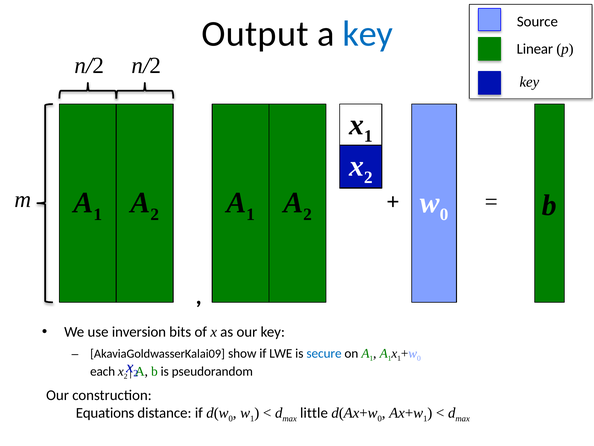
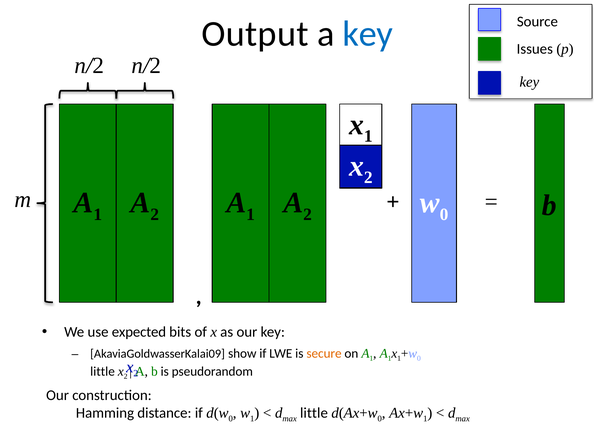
Linear: Linear -> Issues (535, 49)
inversion: inversion -> expected (139, 332)
secure colour: blue -> orange (324, 353)
each: each -> little (103, 371)
Equations: Equations -> Hamming (105, 413)
